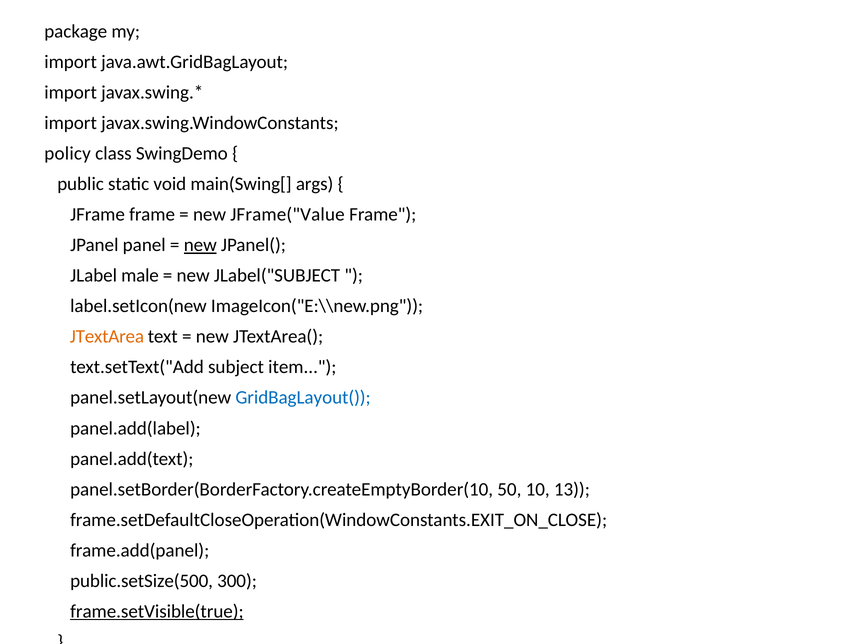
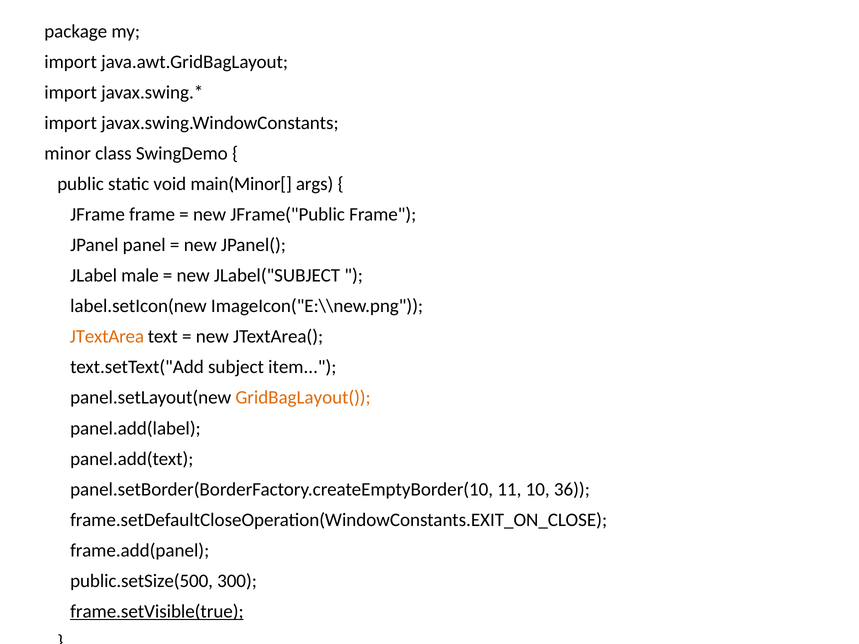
policy: policy -> minor (68, 154)
main(Swing[: main(Swing[ -> main(Minor[ (241, 184)
JFrame("Value: JFrame("Value -> JFrame("Public (288, 215)
new underline: present -> none (200, 245)
GridBagLayout( colour: blue -> orange (303, 398)
50: 50 -> 11 (509, 489)
13: 13 -> 36 (572, 489)
